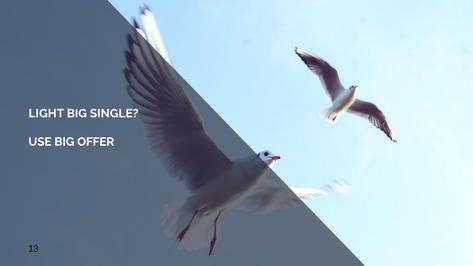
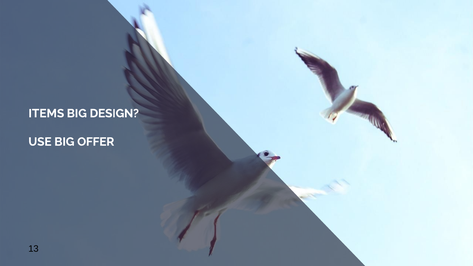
LIGHT: LIGHT -> ITEMS (46, 113)
SINGLE: SINGLE -> DESIGN (114, 113)
